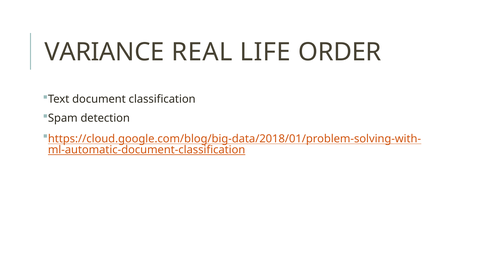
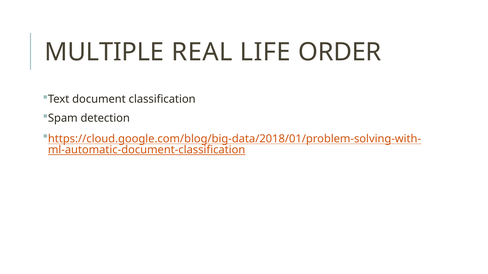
VARIANCE: VARIANCE -> MULTIPLE (104, 52)
